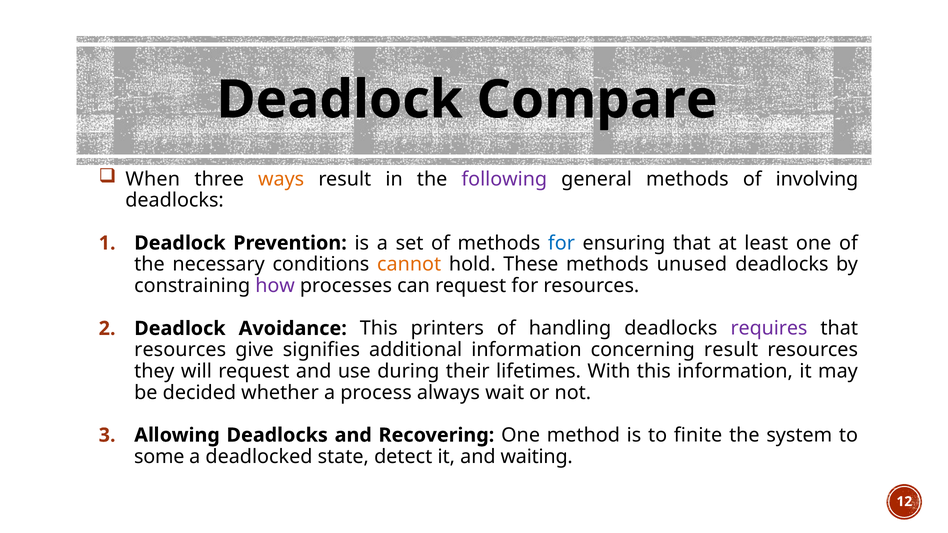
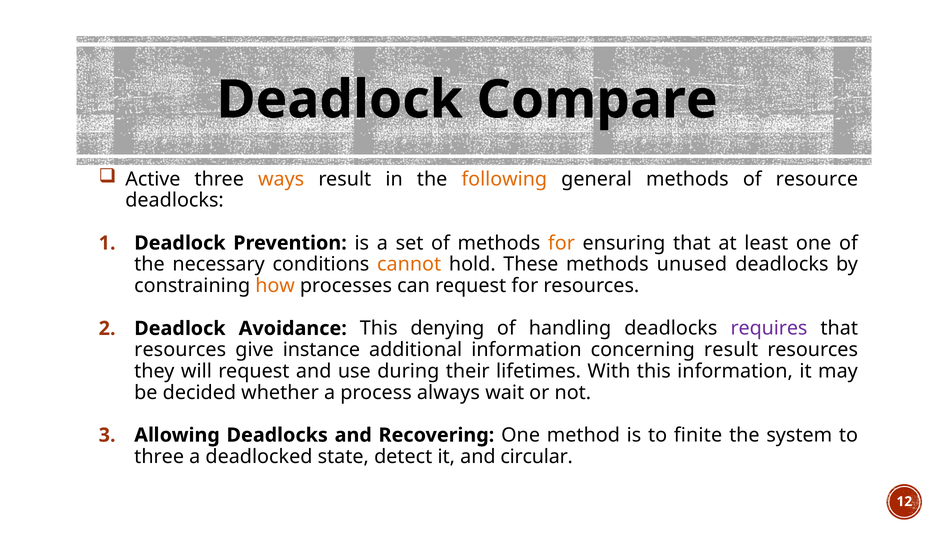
When: When -> Active (153, 179)
following colour: purple -> orange (504, 179)
involving: involving -> resource (817, 179)
for colour: blue -> orange (561, 243)
how colour: purple -> orange (275, 286)
printers: printers -> denying (447, 329)
signifies: signifies -> instance (321, 350)
some: some -> three (159, 457)
waiting: waiting -> circular (537, 457)
